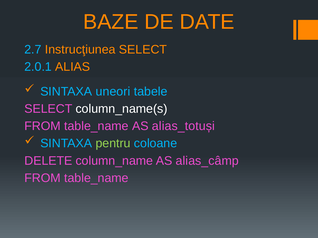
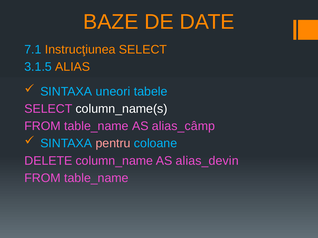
2.7: 2.7 -> 7.1 (33, 50)
2.0.1: 2.0.1 -> 3.1.5 (38, 67)
alias_totuși: alias_totuși -> alias_câmp (183, 126)
pentru colour: light green -> pink (113, 144)
alias_câmp: alias_câmp -> alias_devin (207, 161)
